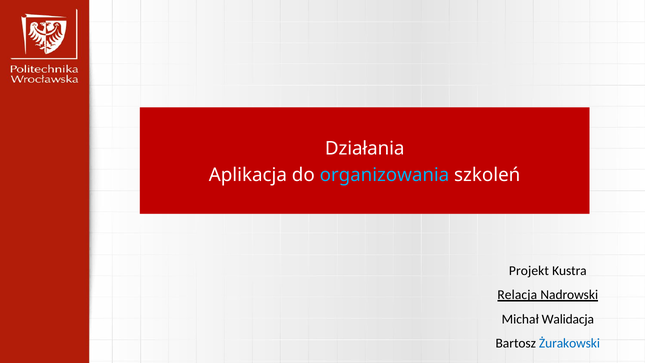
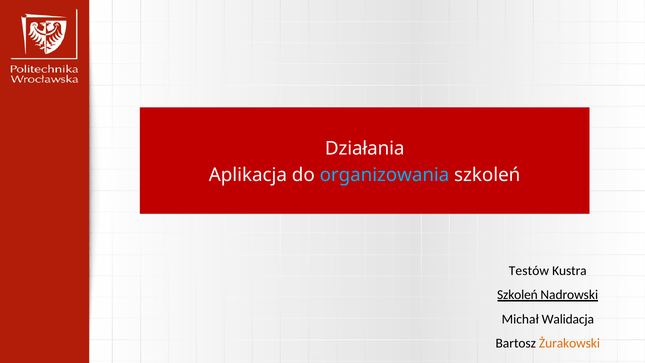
Projekt: Projekt -> Testów (529, 271)
Relacja: Relacja -> Szkoleń (517, 295)
Żurakowski colour: blue -> orange (569, 343)
